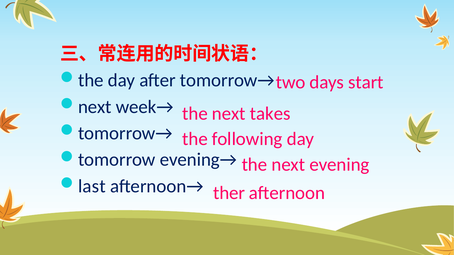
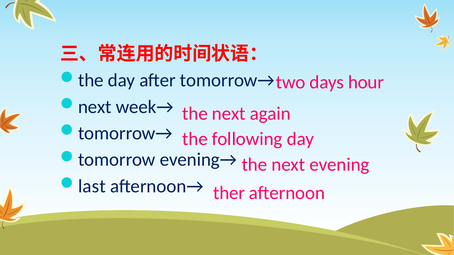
start: start -> hour (366, 82)
takes: takes -> again (270, 114)
